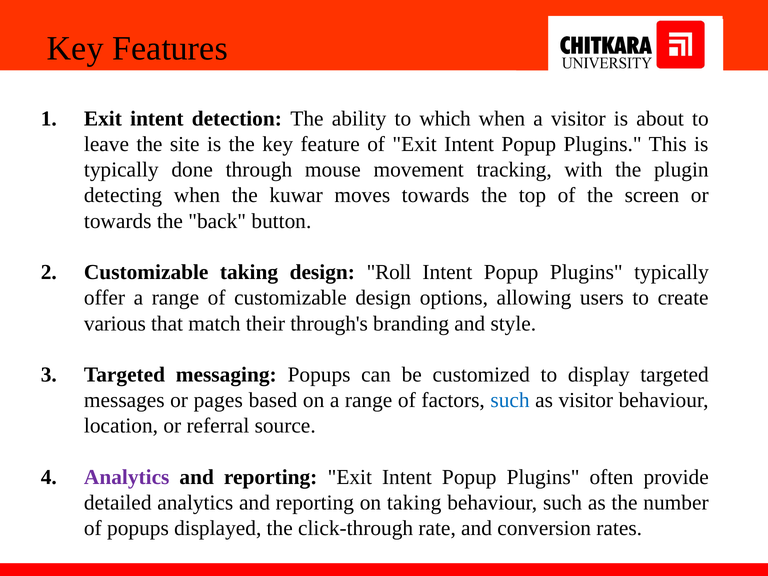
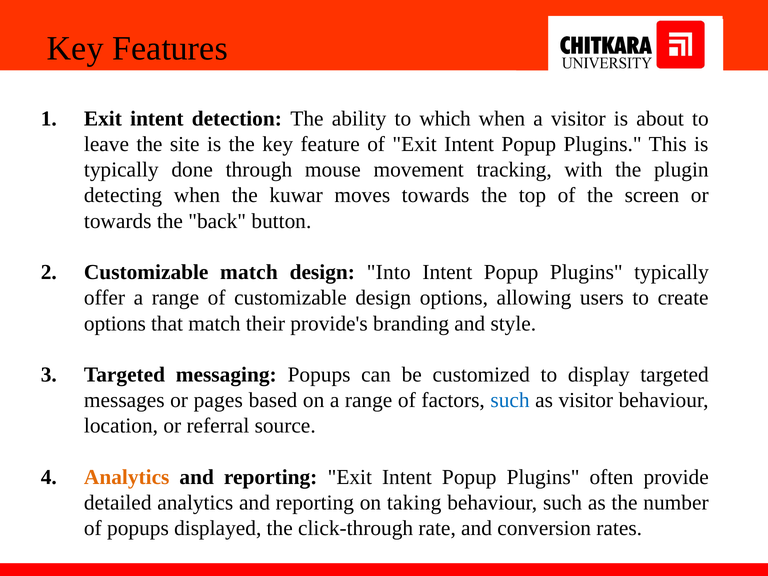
Customizable taking: taking -> match (249, 272)
Roll: Roll -> Into (389, 272)
various: various -> options (115, 323)
through's: through's -> provide's (329, 323)
Analytics colour: purple -> orange (127, 477)
